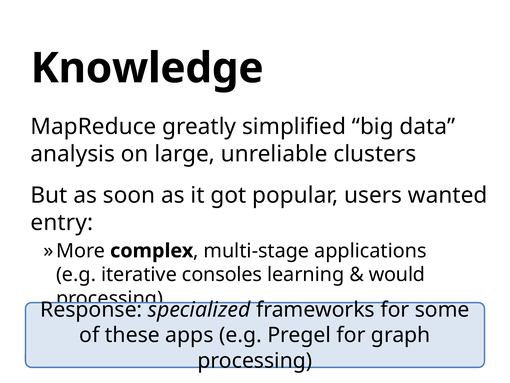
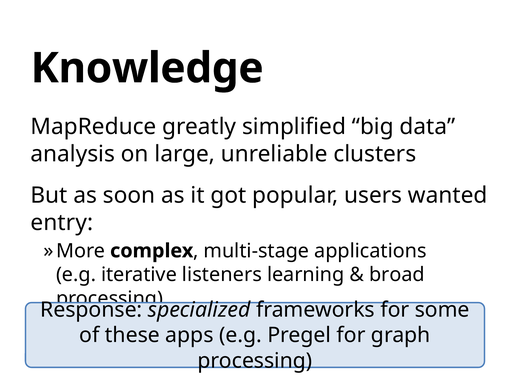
consoles: consoles -> listeners (222, 274)
would: would -> broad (397, 274)
